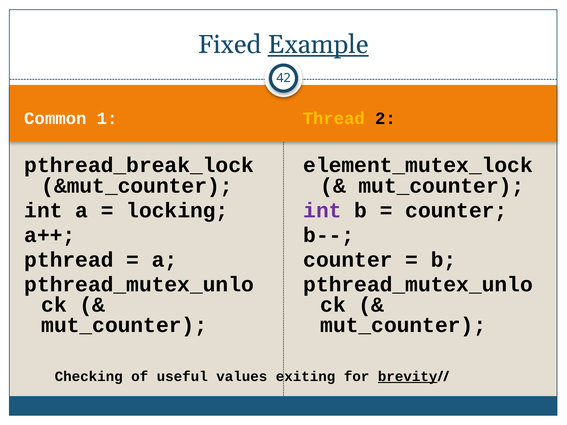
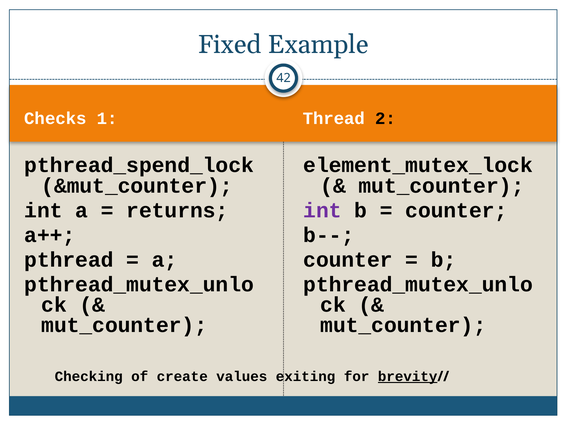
Example underline: present -> none (318, 45)
Common: Common -> Checks (55, 118)
Thread colour: yellow -> white (334, 118)
pthread_break_lock: pthread_break_lock -> pthread_spend_lock (139, 165)
locking: locking -> returns (177, 210)
useful: useful -> create (182, 377)
